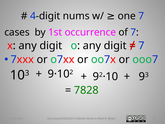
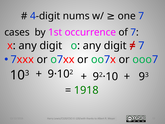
7828: 7828 -> 1918 (86, 90)
